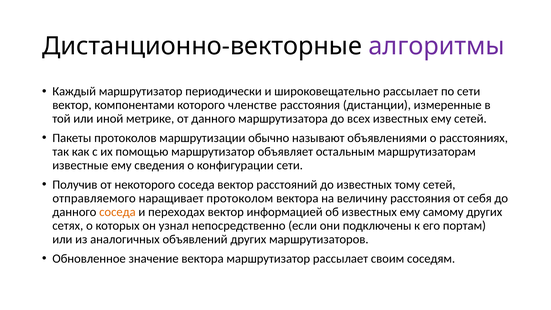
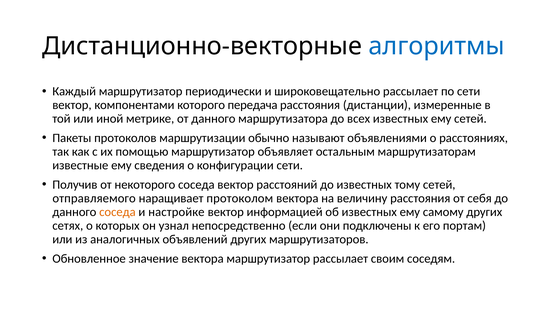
алгоритмы colour: purple -> blue (437, 46)
членстве: членстве -> передача (253, 105)
переходах: переходах -> настройке (176, 212)
